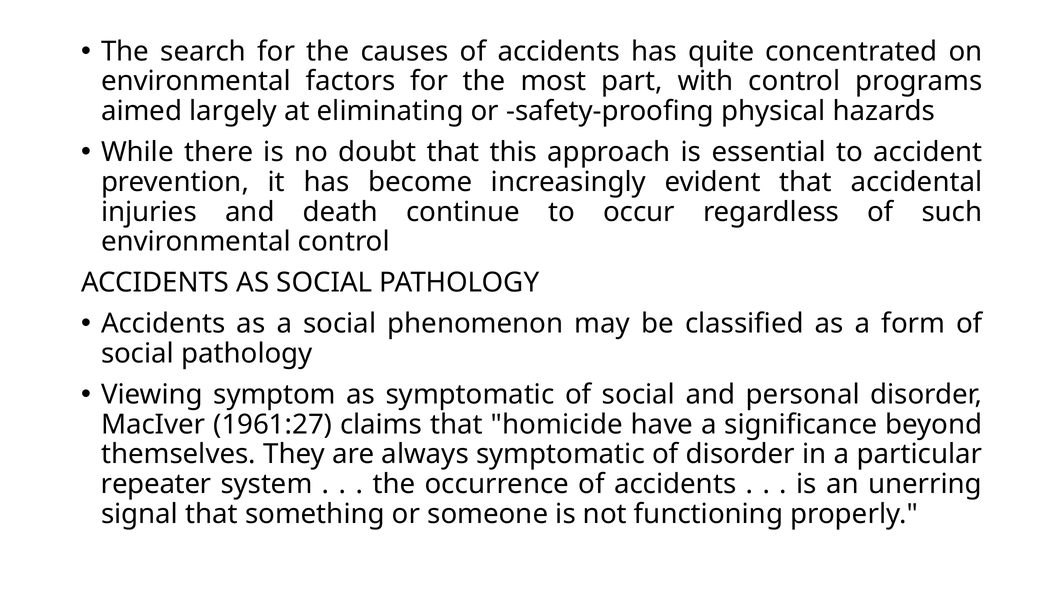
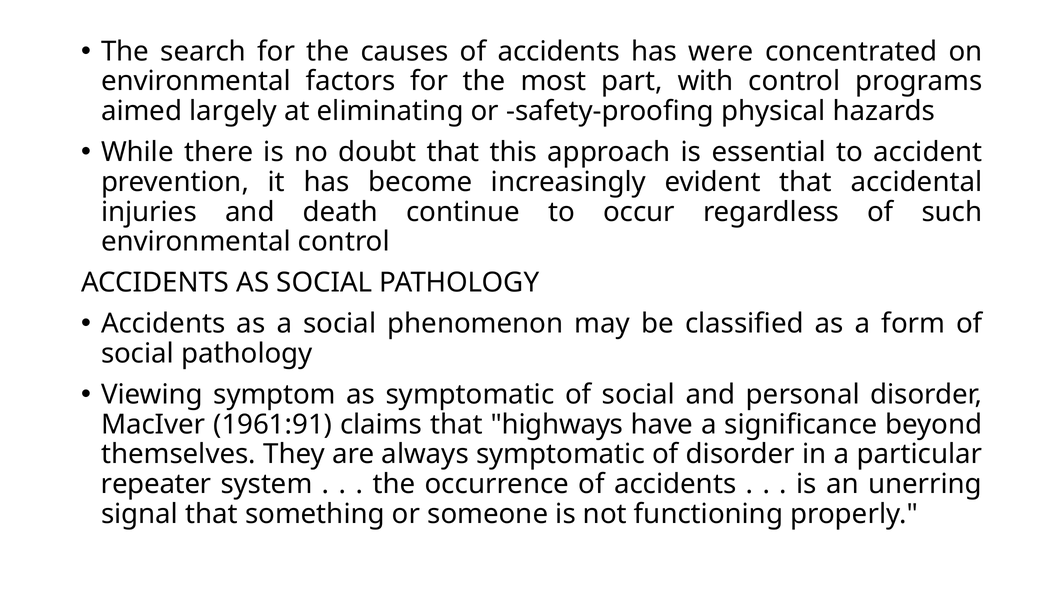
quite: quite -> were (721, 51)
1961:27: 1961:27 -> 1961:91 (273, 425)
homicide: homicide -> highways (557, 425)
